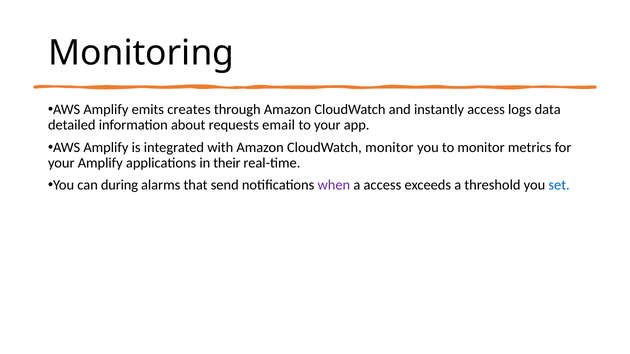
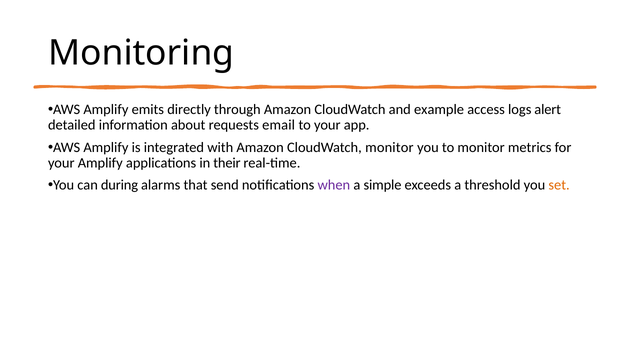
creates: creates -> directly (189, 110)
instantly: instantly -> example (439, 110)
data: data -> alert (548, 110)
a access: access -> simple (383, 185)
set colour: blue -> orange (559, 185)
